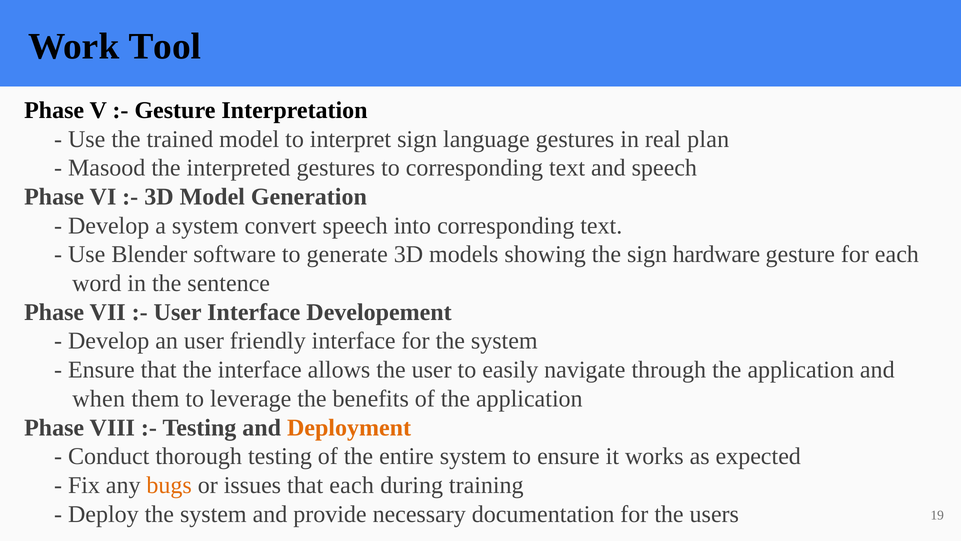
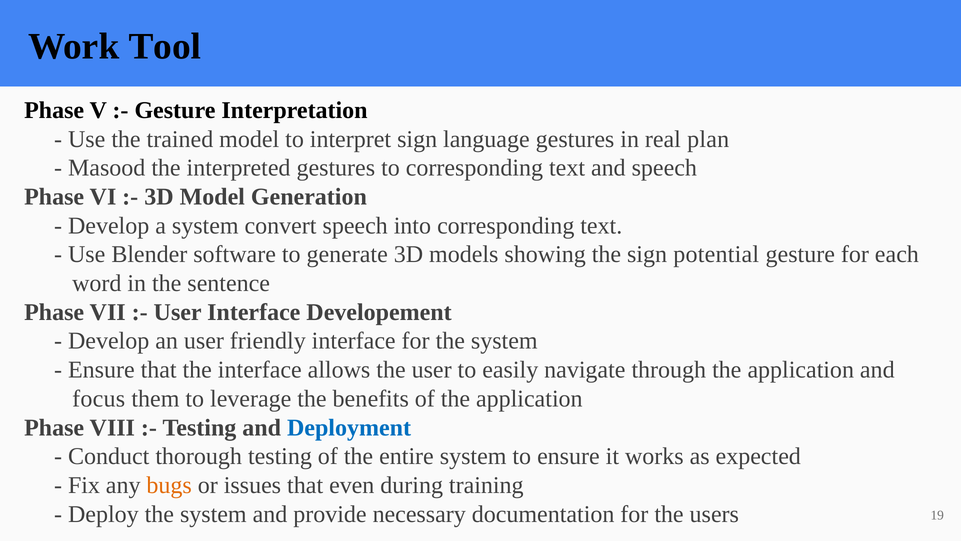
hardware: hardware -> potential (716, 254)
when: when -> focus (99, 398)
Deployment colour: orange -> blue (349, 427)
that each: each -> even (352, 485)
